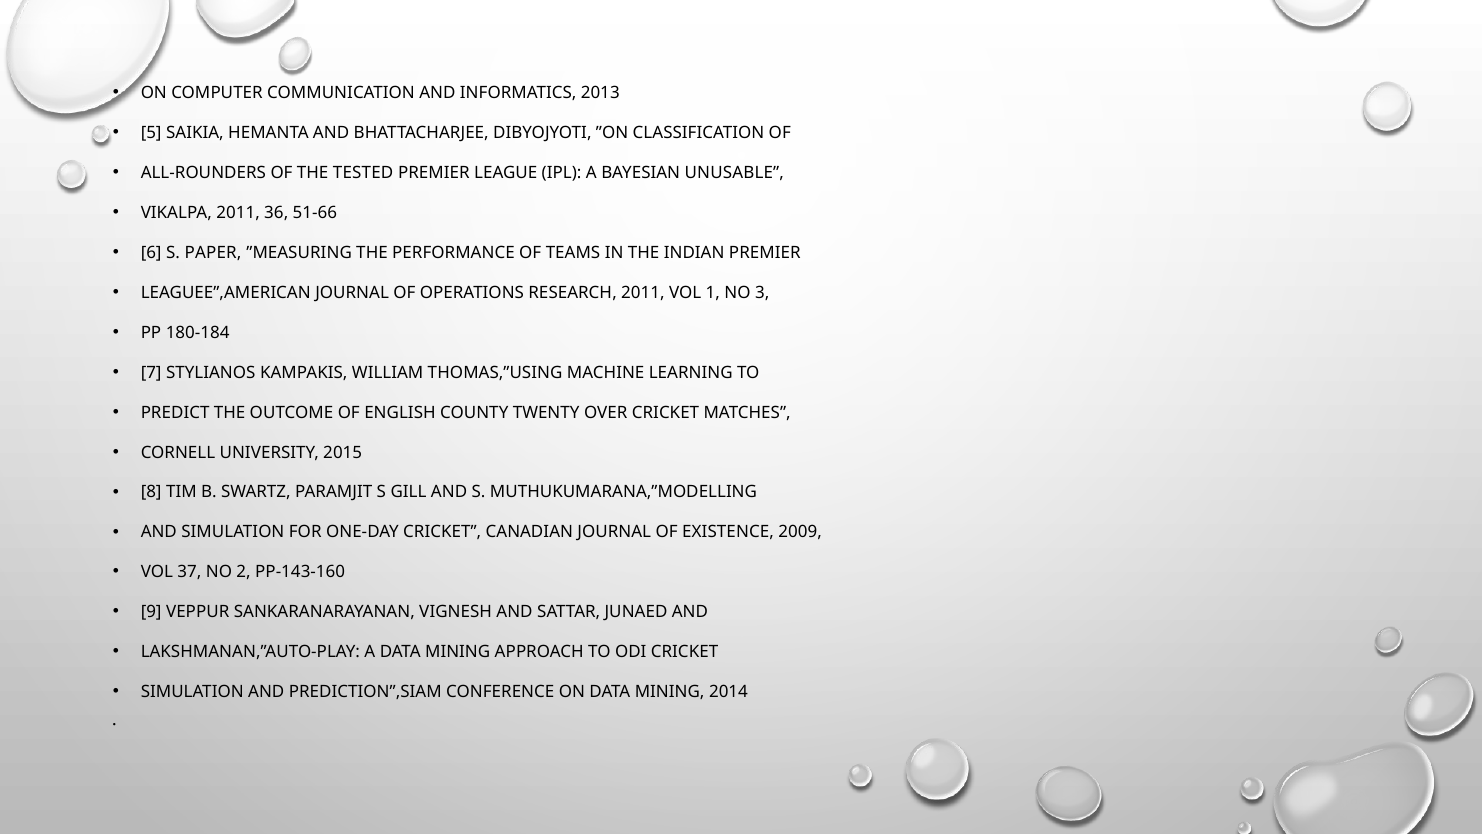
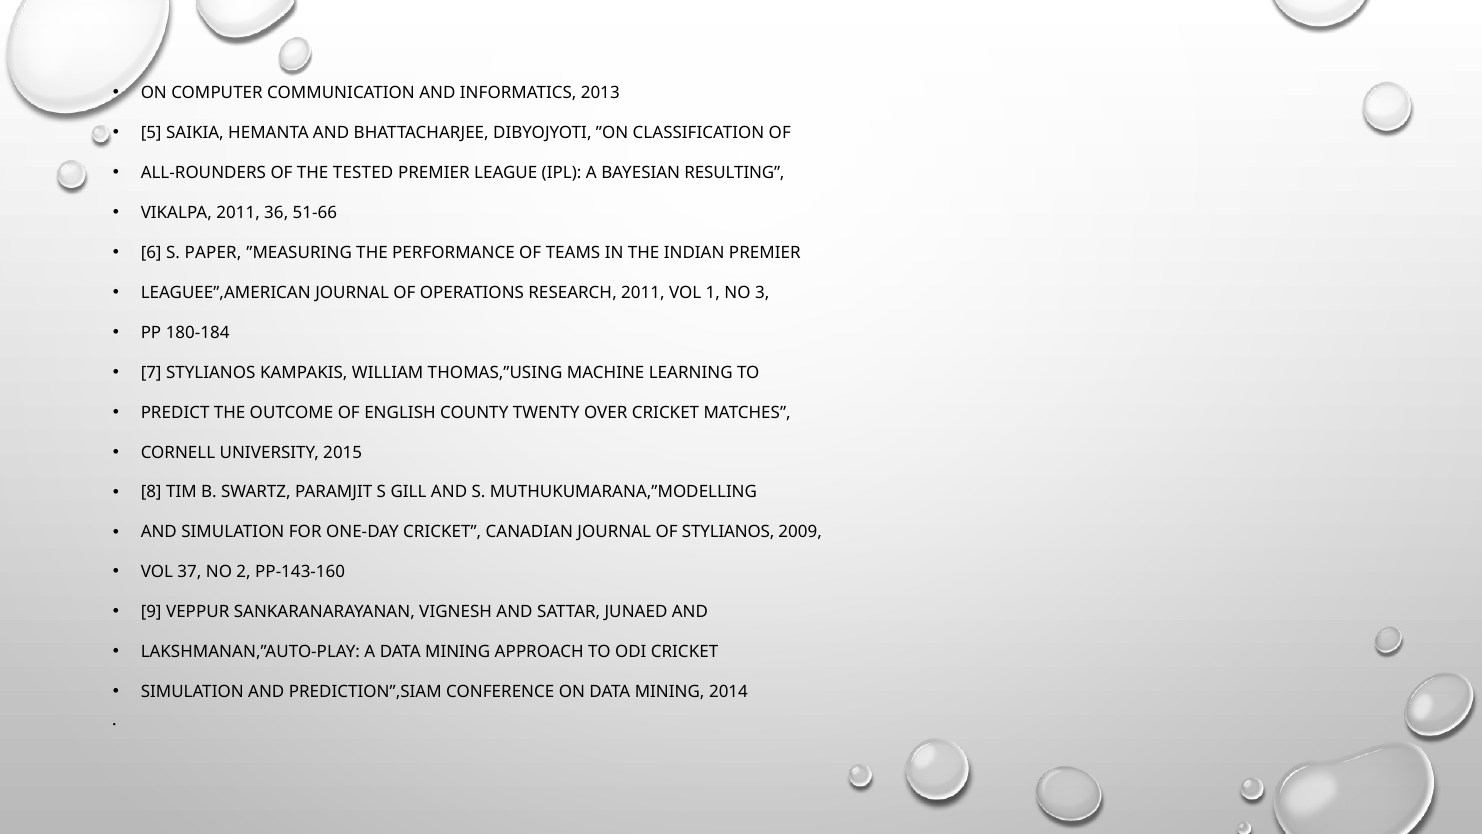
UNUSABLE: UNUSABLE -> RESULTING (734, 173)
OF EXISTENCE: EXISTENCE -> STYLIANOS (728, 532)
